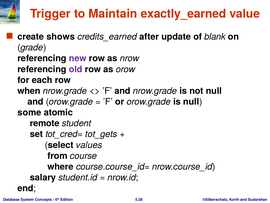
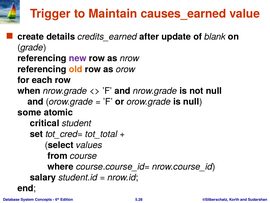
exactly_earned: exactly_earned -> causes_earned (183, 14)
shows: shows -> details (61, 37)
old colour: purple -> orange (76, 69)
remote: remote -> critical (45, 123)
tot_gets: tot_gets -> tot_total (101, 134)
